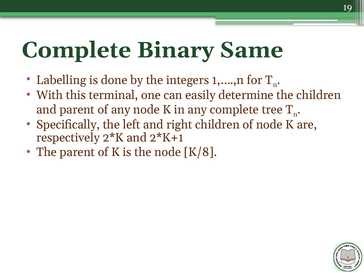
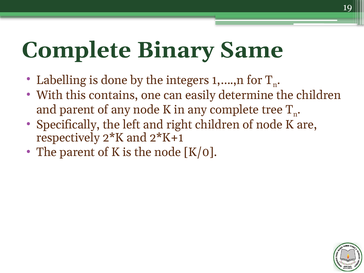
terminal: terminal -> contains (114, 95)
K/8: K/8 -> K/0 (200, 152)
